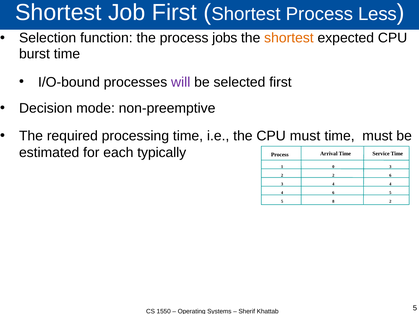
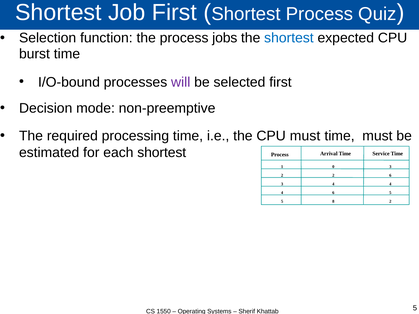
Less: Less -> Quiz (377, 14)
shortest colour: orange -> blue (289, 38)
each typically: typically -> shortest (162, 153)
